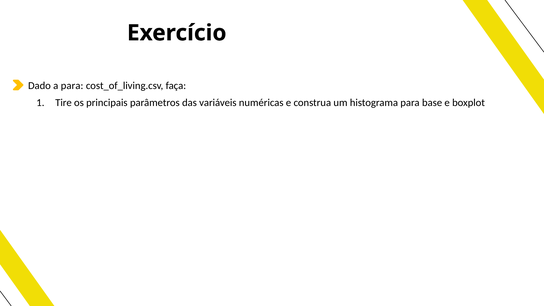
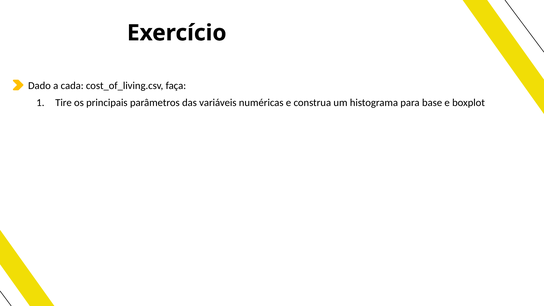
a para: para -> cada (72, 86)
